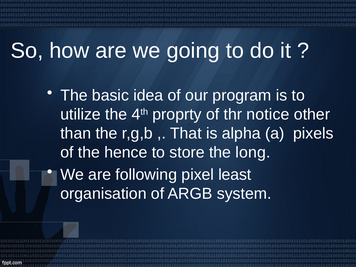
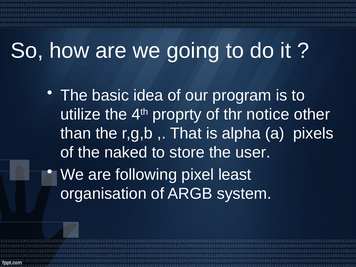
hence: hence -> naked (126, 152)
long: long -> user (253, 152)
